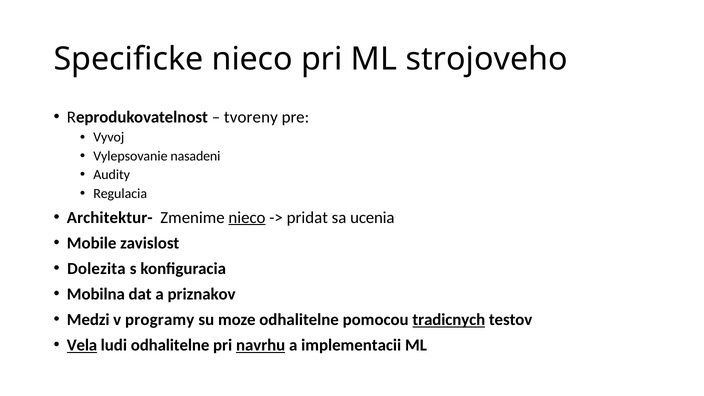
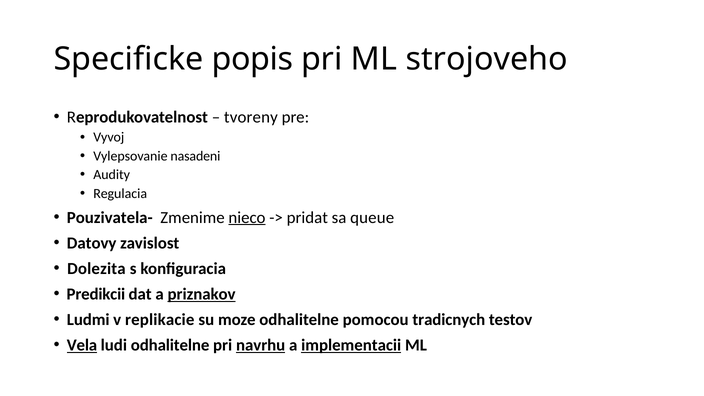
Specificke nieco: nieco -> popis (252, 59)
Architektur-: Architektur- -> Pouzivatela- (110, 217)
ucenia: ucenia -> queue (372, 217)
Mobile: Mobile -> Datovy (92, 243)
Mobilna: Mobilna -> Predikcii (96, 294)
priznakov underline: none -> present (202, 294)
Medzi: Medzi -> Ludmi (88, 320)
programy: programy -> replikacie (160, 320)
tradicnych underline: present -> none (449, 320)
implementacii underline: none -> present (351, 345)
